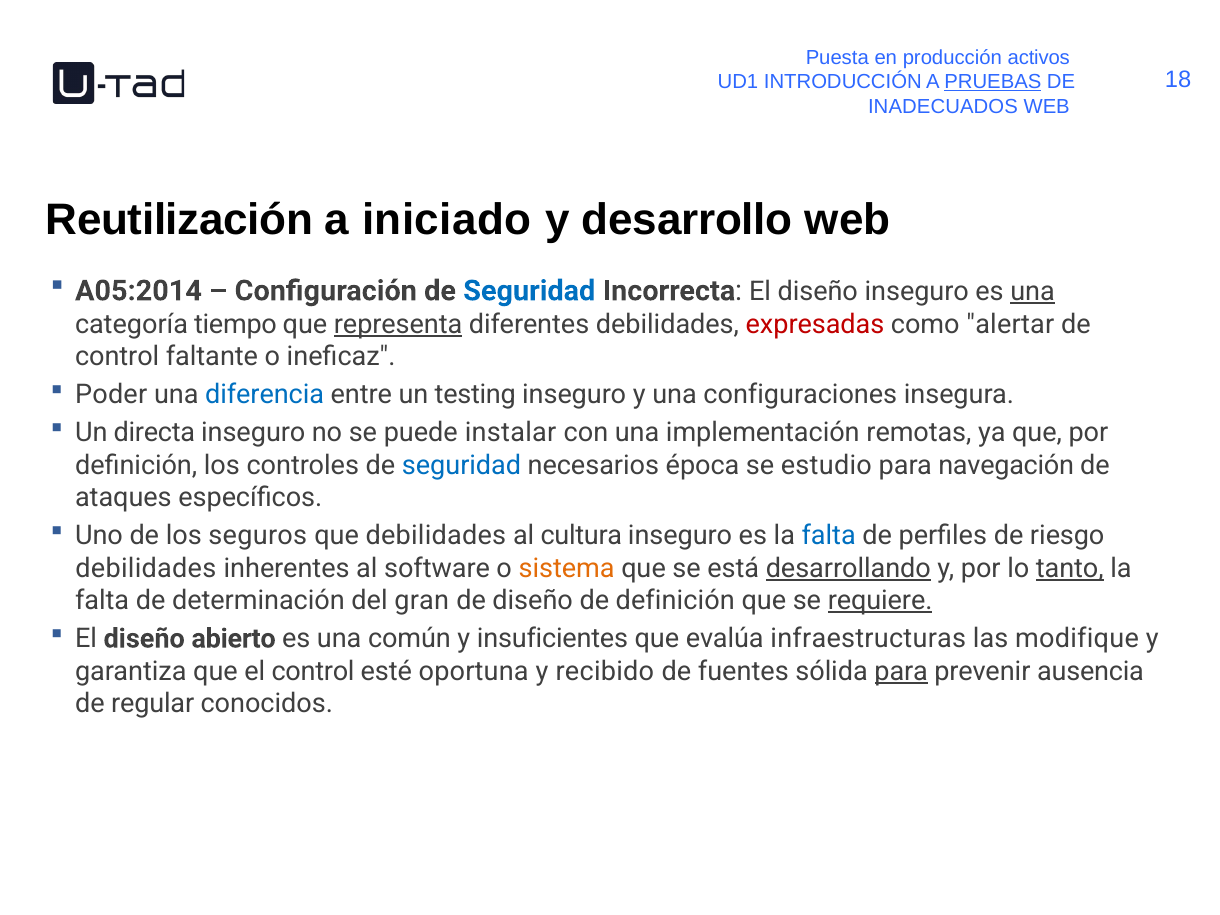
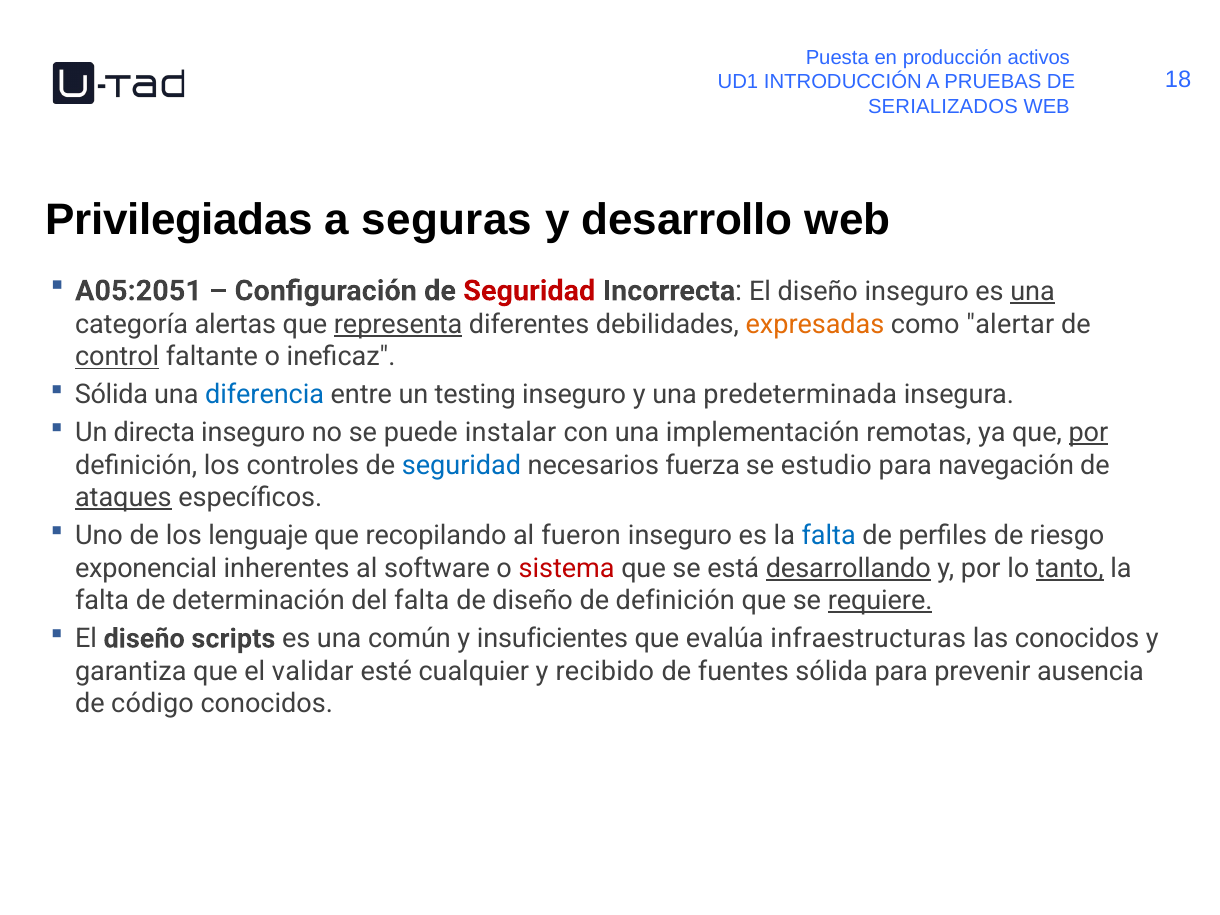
PRUEBAS underline: present -> none (993, 82)
INADECUADOS: INADECUADOS -> SERIALIZADOS (943, 106)
Reutilización: Reutilización -> Privilegiadas (179, 220)
iniciado: iniciado -> seguras (447, 220)
A05:2014: A05:2014 -> A05:2051 (138, 291)
Seguridad colour: blue -> red (529, 291)
tiempo: tiempo -> alertas (235, 324)
expresadas colour: red -> orange (815, 324)
control underline: none -> present (117, 357)
Poder: Poder -> Sólida (111, 395)
configuraciones: configuraciones -> predeterminada (800, 395)
por underline: none -> present (1088, 433)
época: época -> fuerza (703, 465)
ataques underline: none -> present (123, 498)
seguros: seguros -> lenguaje (258, 536)
que debilidades: debilidades -> recopilando (436, 536)
cultura: cultura -> fueron (581, 536)
debilidades: debilidades -> exponencial (146, 568)
sistema colour: orange -> red (567, 568)
del gran: gran -> falta (422, 601)
abierto: abierto -> scripts (233, 639)
las modifique: modifique -> conocidos (1077, 639)
el control: control -> validar (313, 671)
oportuna: oportuna -> cualquier (474, 671)
para underline: present -> none (901, 671)
regular: regular -> código (153, 704)
